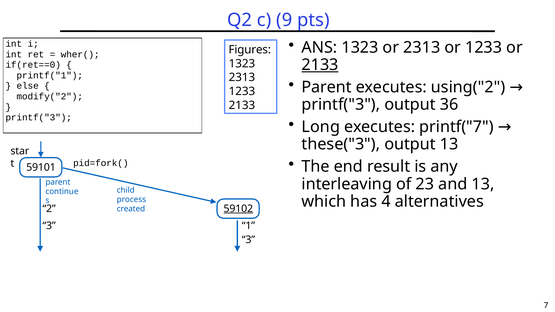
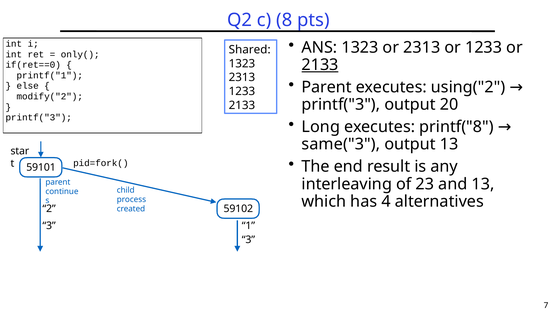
9: 9 -> 8 (284, 20)
Figures: Figures -> Shared (250, 50)
wher(: wher( -> only( (80, 54)
36: 36 -> 20 (449, 105)
printf("7: printf("7 -> printf("8 (456, 127)
these("3: these("3 -> same("3 (341, 144)
59102 underline: present -> none (238, 209)
